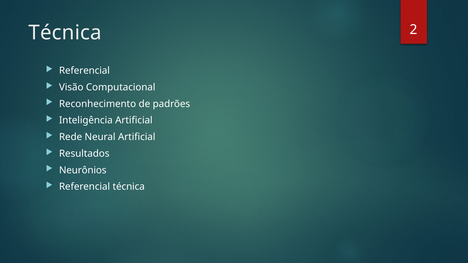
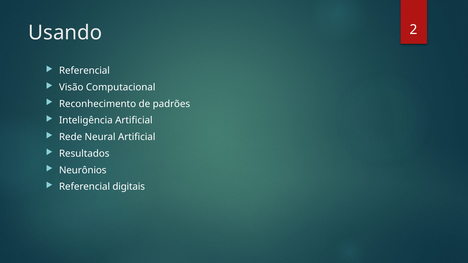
Técnica: Técnica -> Usando (65, 33)
Referencial técnica: técnica -> digitais (129, 187)
